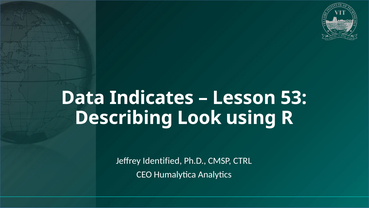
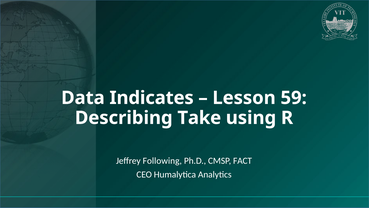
53: 53 -> 59 (294, 98)
Look: Look -> Take (199, 118)
Identified: Identified -> Following (162, 160)
CTRL: CTRL -> FACT (243, 160)
